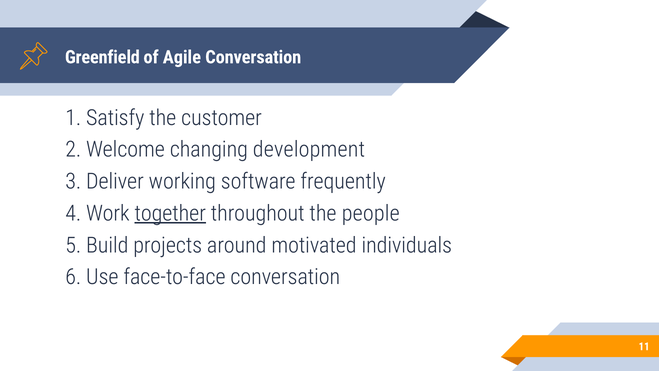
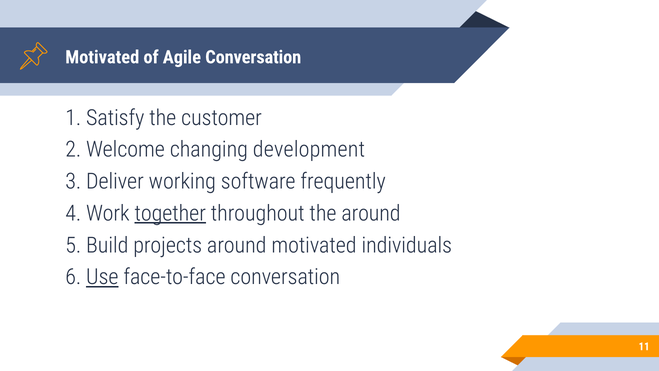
Greenfield: Greenfield -> Motivated (102, 57)
the people: people -> around (371, 213)
Use underline: none -> present (102, 277)
